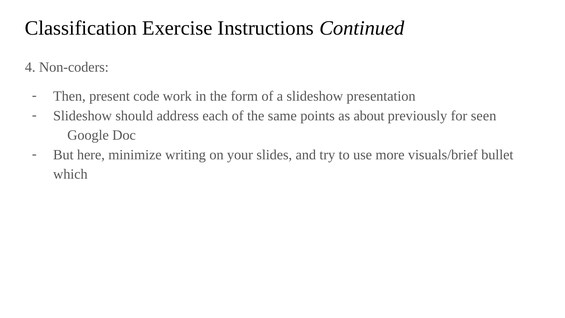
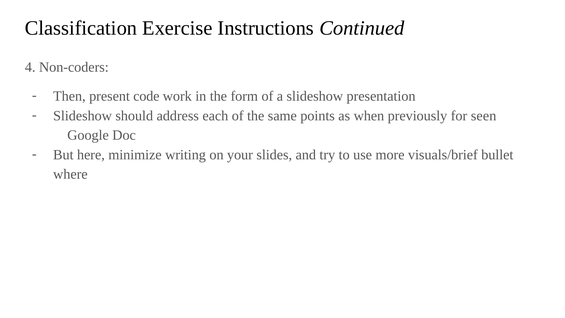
about: about -> when (369, 116)
which: which -> where (70, 174)
